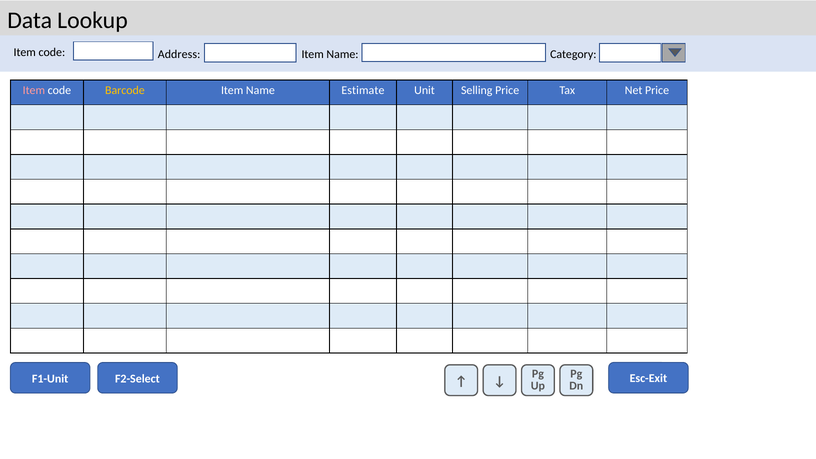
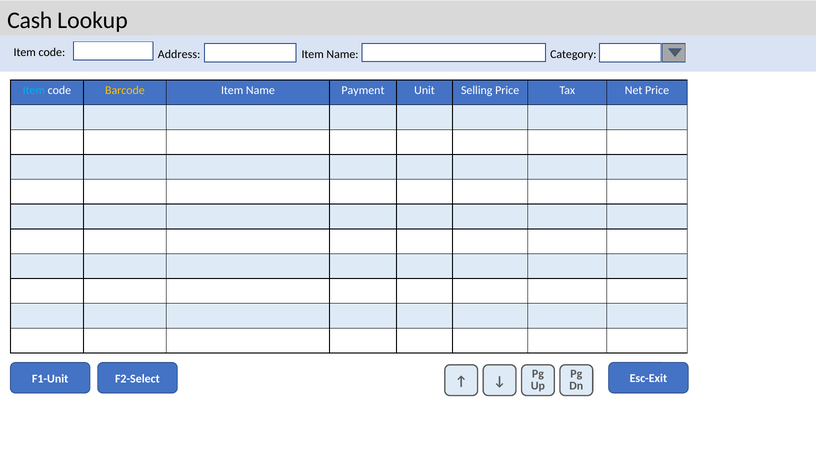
Data: Data -> Cash (30, 21)
Item colour: pink -> light blue (34, 90)
Estimate: Estimate -> Payment (363, 90)
